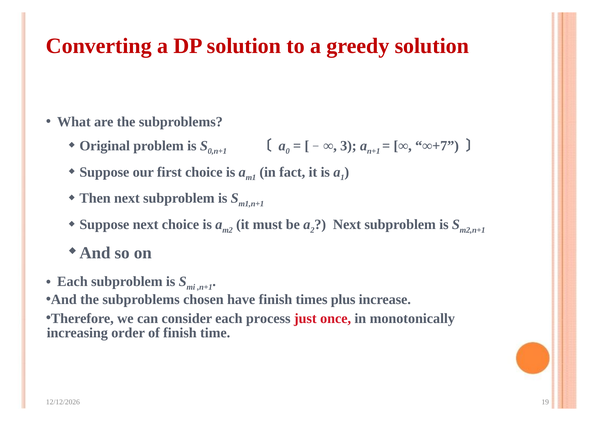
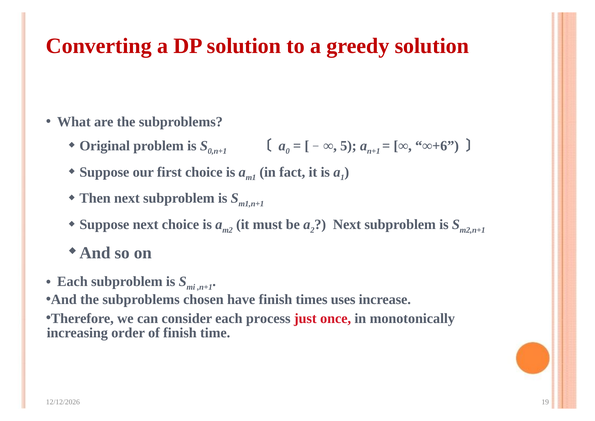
∞+7: ∞+7 -> ∞+6 (437, 146)
3: 3 -> 5 (348, 146)
plus: plus -> uses (343, 299)
